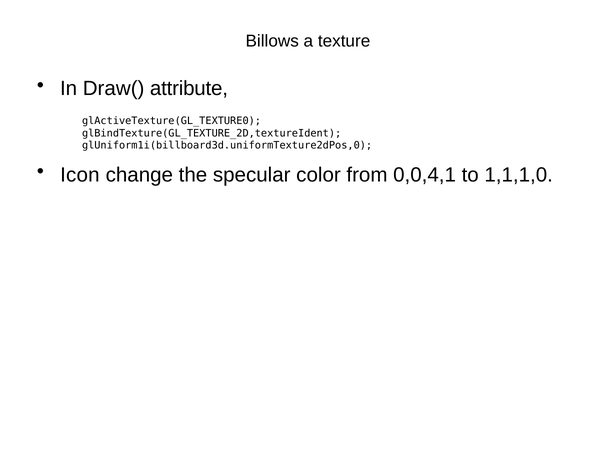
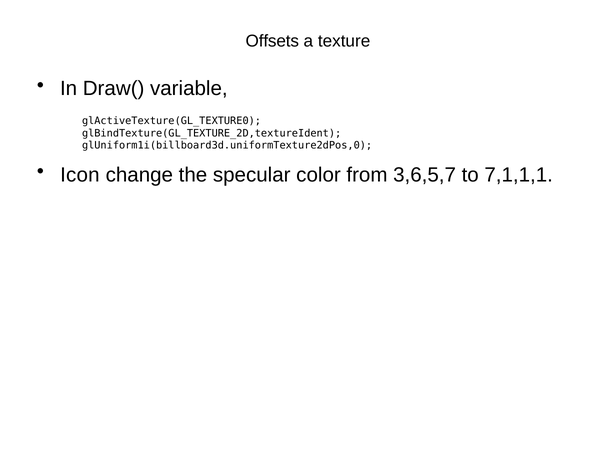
Billows: Billows -> Offsets (272, 41)
attribute: attribute -> variable (189, 89)
0,0,4,1: 0,0,4,1 -> 3,6,5,7 (425, 175)
1,1,1,0: 1,1,1,0 -> 7,1,1,1 (519, 175)
